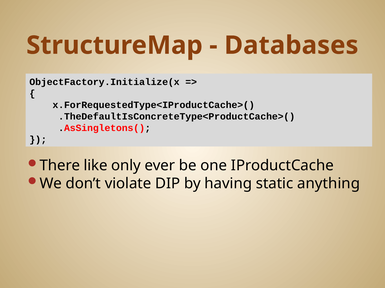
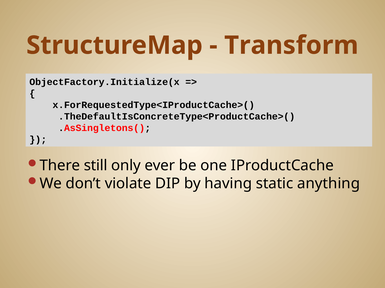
Databases: Databases -> Transform (291, 45)
like: like -> still (96, 166)
